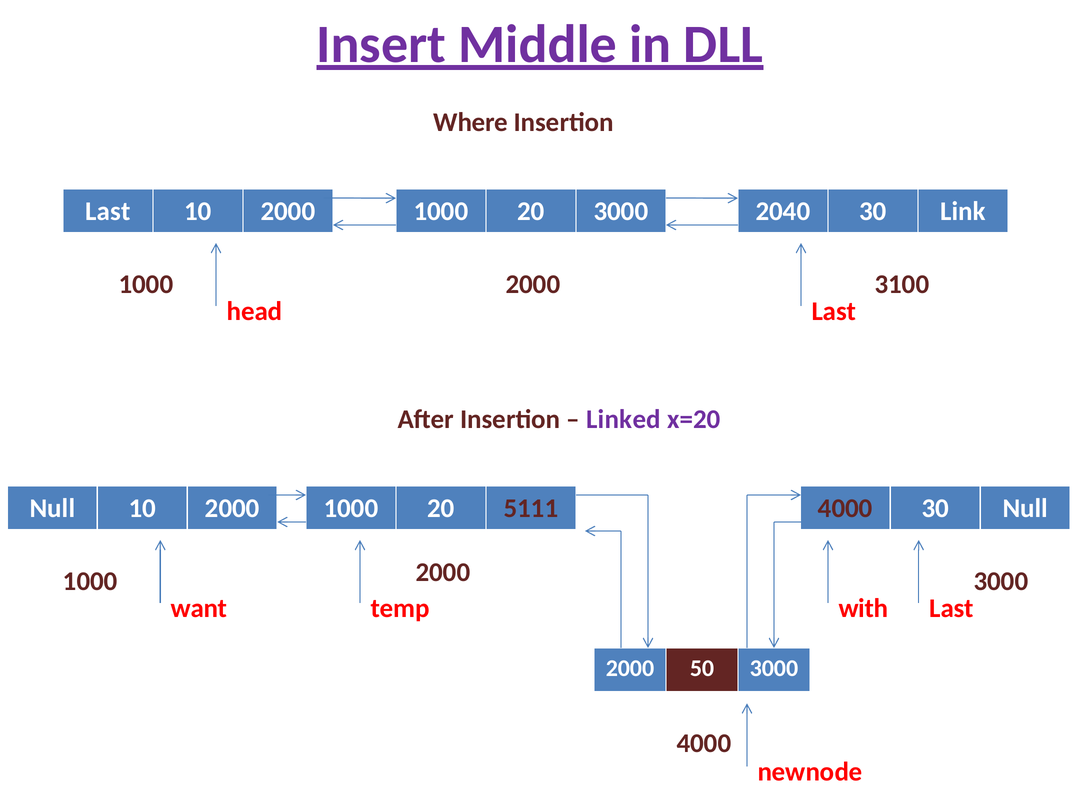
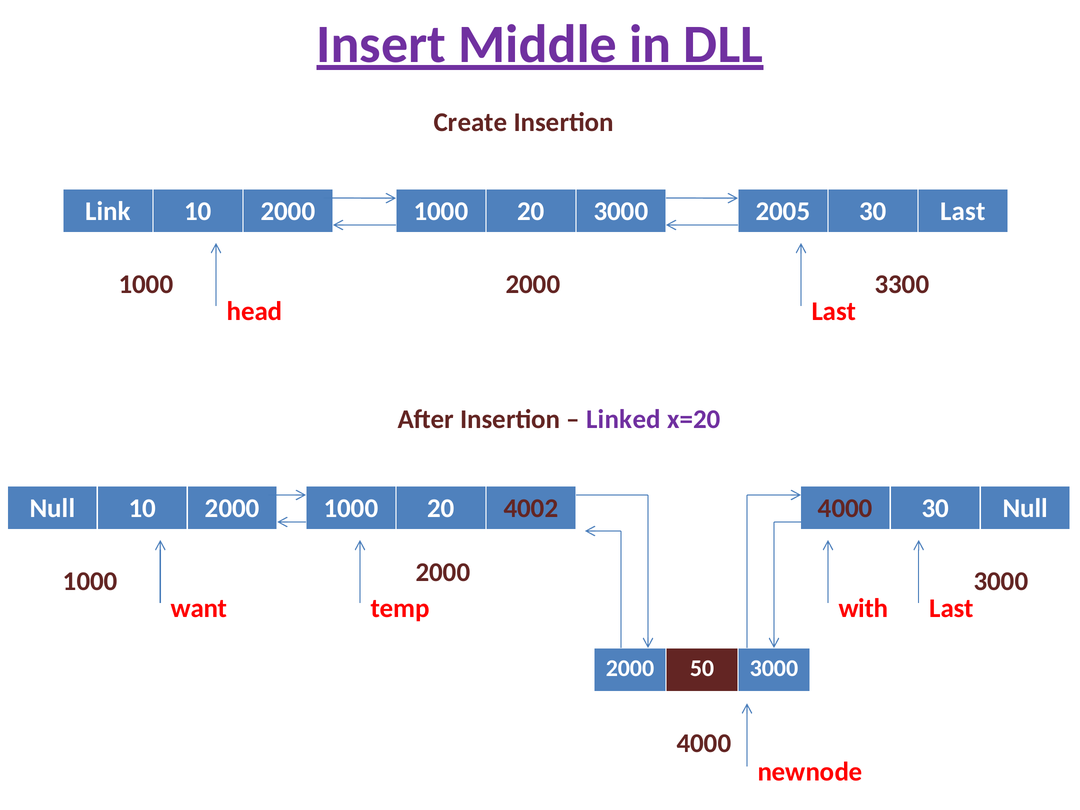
Where: Where -> Create (471, 122)
Last: Last -> Link (108, 211)
2040: 2040 -> 2005 (783, 211)
30 Link: Link -> Last (963, 211)
3100: 3100 -> 3300 (902, 284)
5111: 5111 -> 4002 (531, 508)
